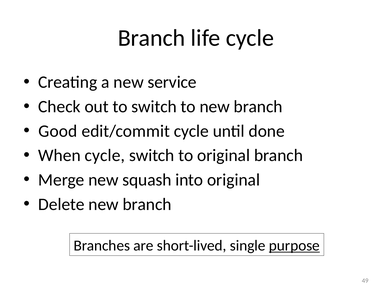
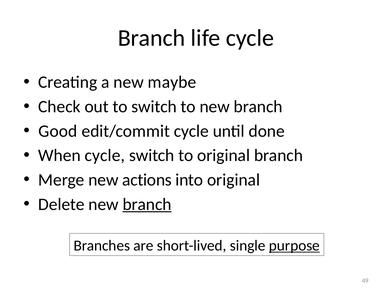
service: service -> maybe (172, 82)
squash: squash -> actions (147, 180)
branch underline: none -> present (147, 204)
